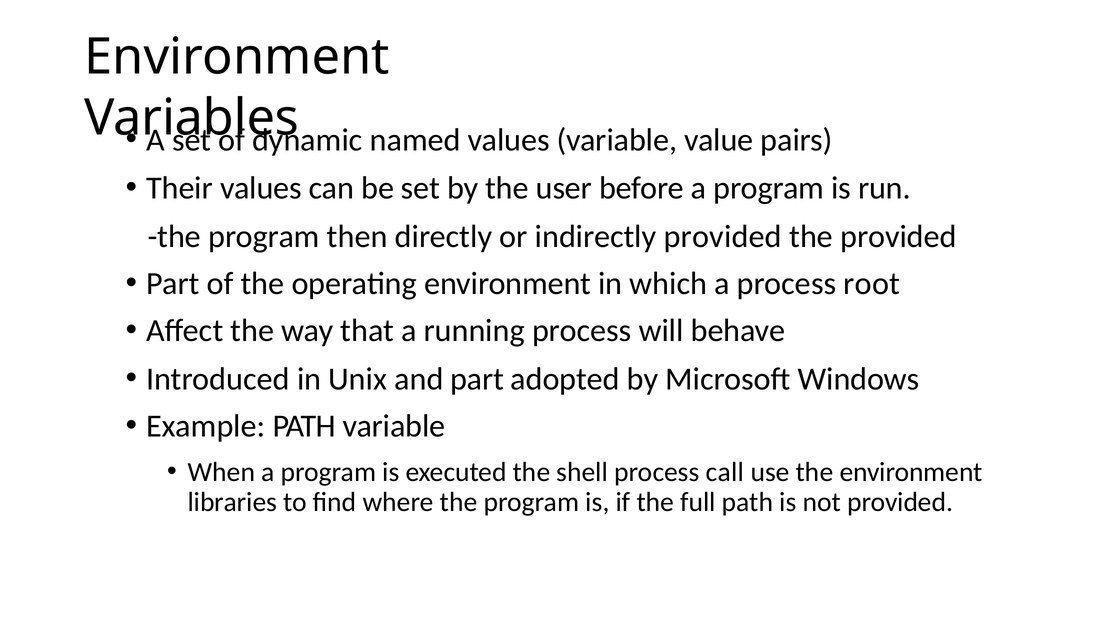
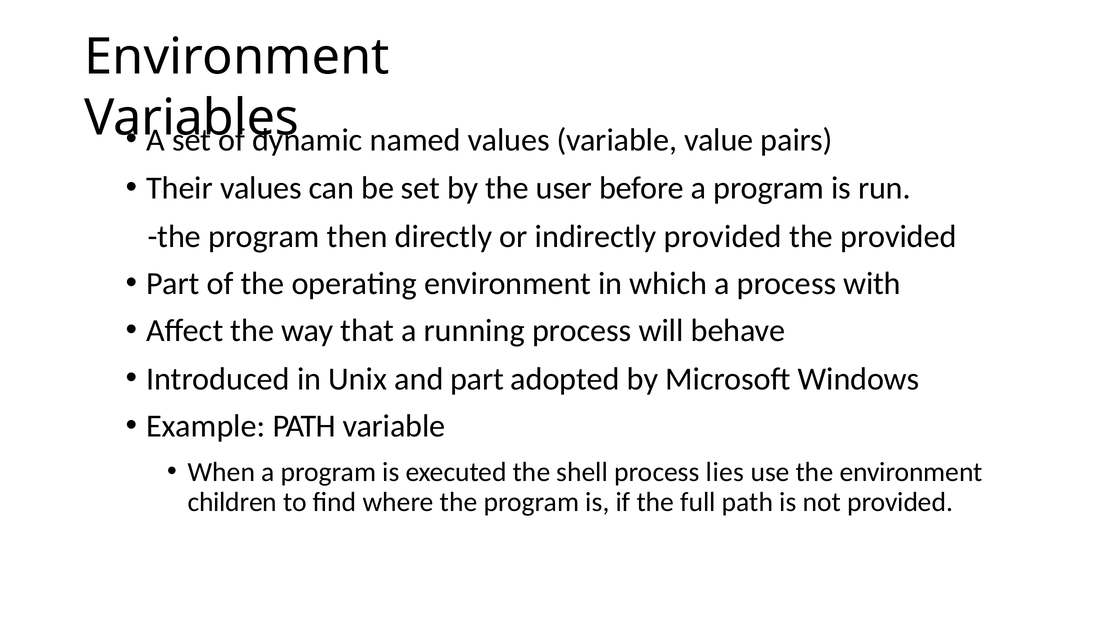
root: root -> with (872, 284)
call: call -> lies (725, 473)
libraries: libraries -> children (232, 502)
